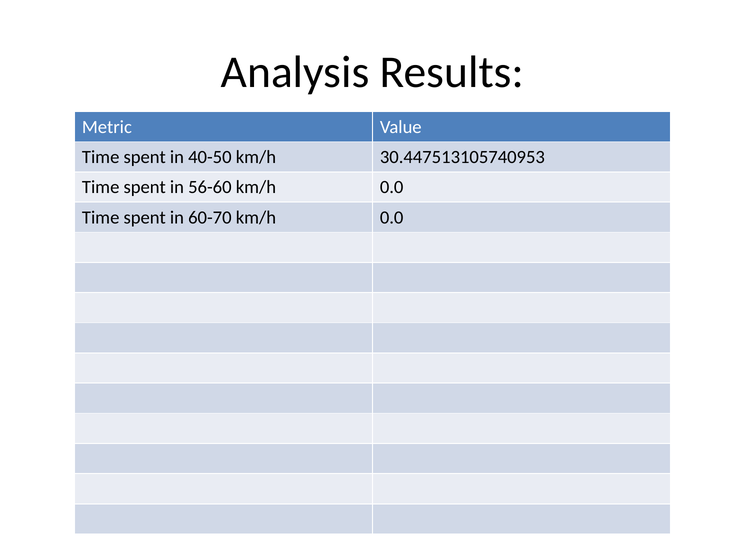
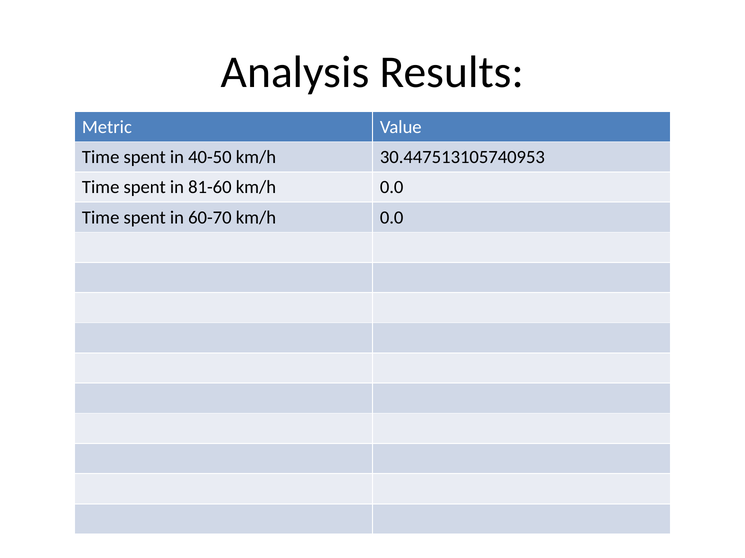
56-60: 56-60 -> 81-60 (210, 187)
